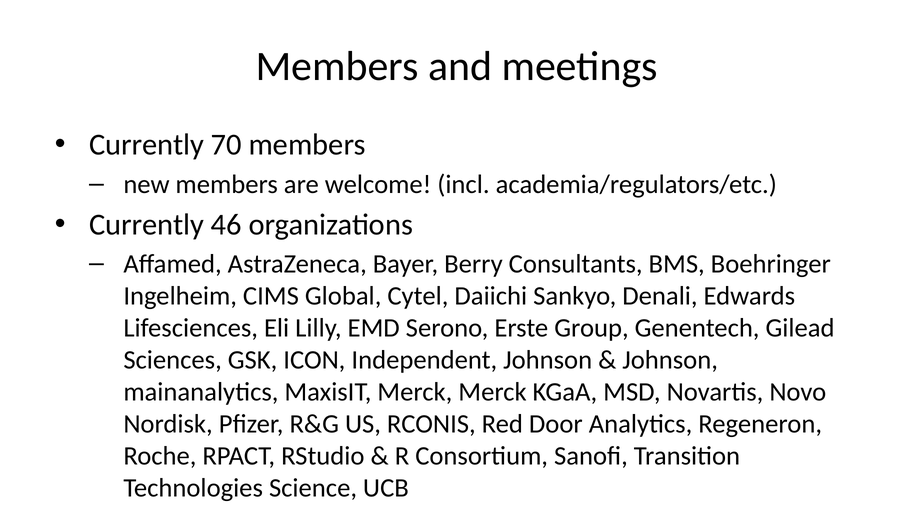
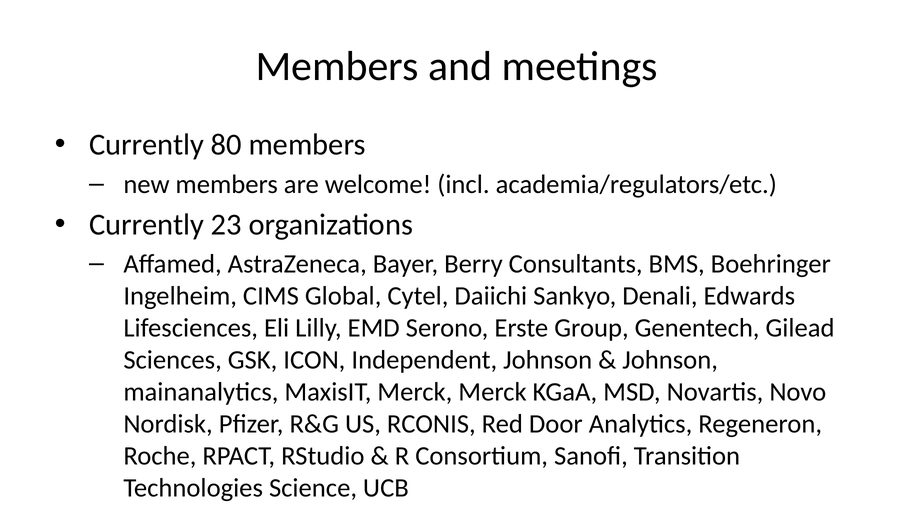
70: 70 -> 80 (226, 145)
46: 46 -> 23 (226, 225)
